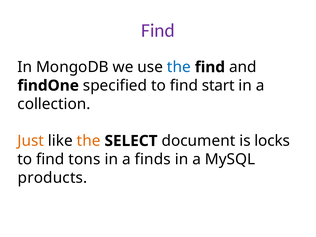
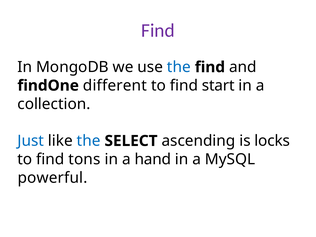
specified: specified -> different (115, 86)
Just colour: orange -> blue (31, 141)
the colour: orange -> blue (89, 141)
document: document -> ascending (198, 141)
finds: finds -> hand (153, 159)
products: products -> powerful (53, 178)
